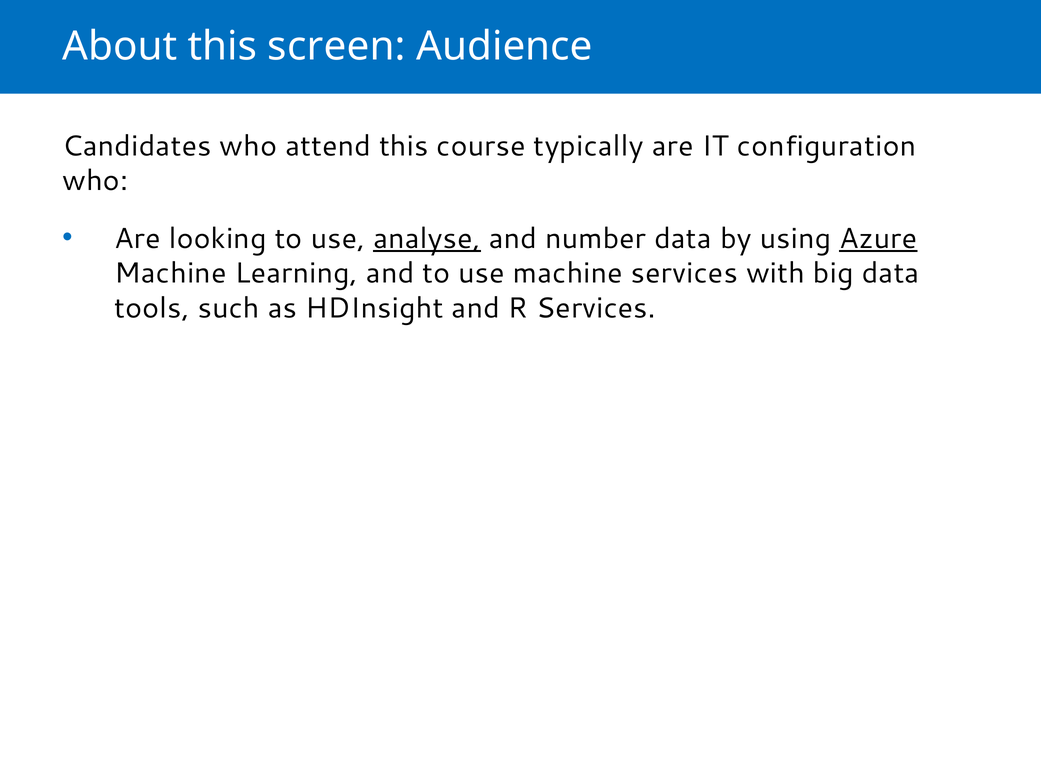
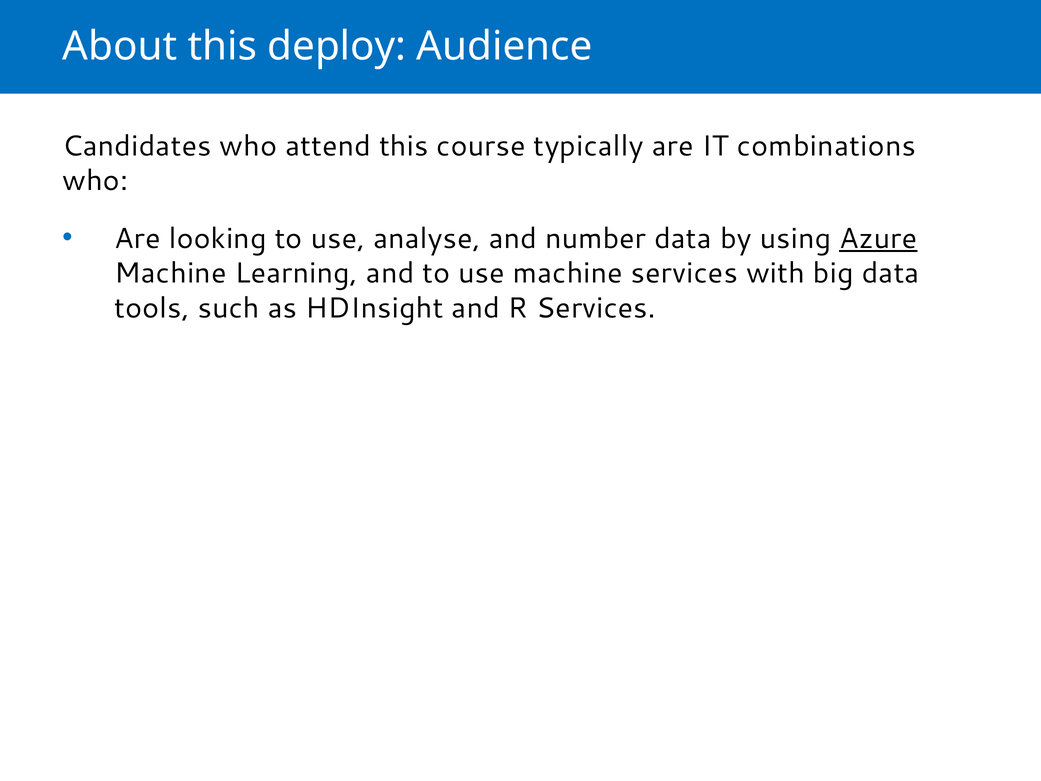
screen: screen -> deploy (337, 47)
configuration: configuration -> combinations (827, 146)
analyse underline: present -> none (427, 238)
